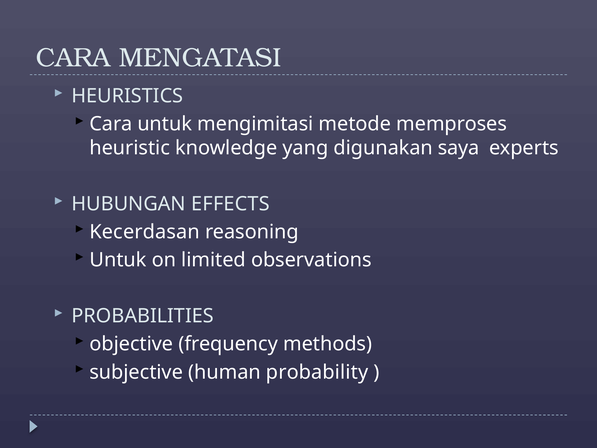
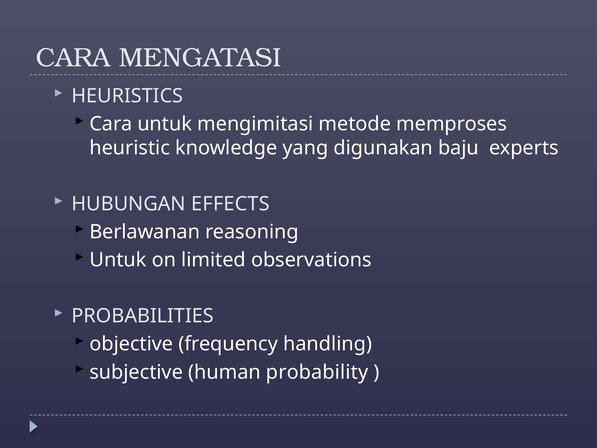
saya: saya -> baju (458, 148)
Kecerdasan: Kecerdasan -> Berlawanan (145, 232)
methods: methods -> handling (328, 344)
